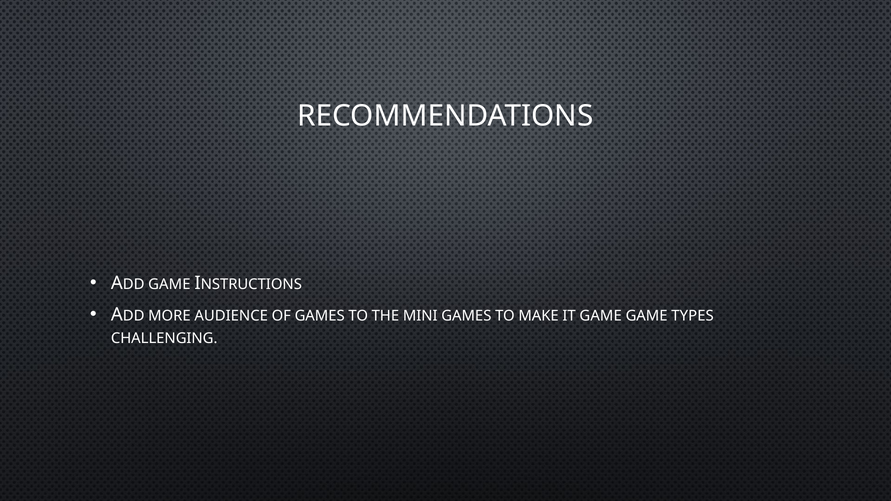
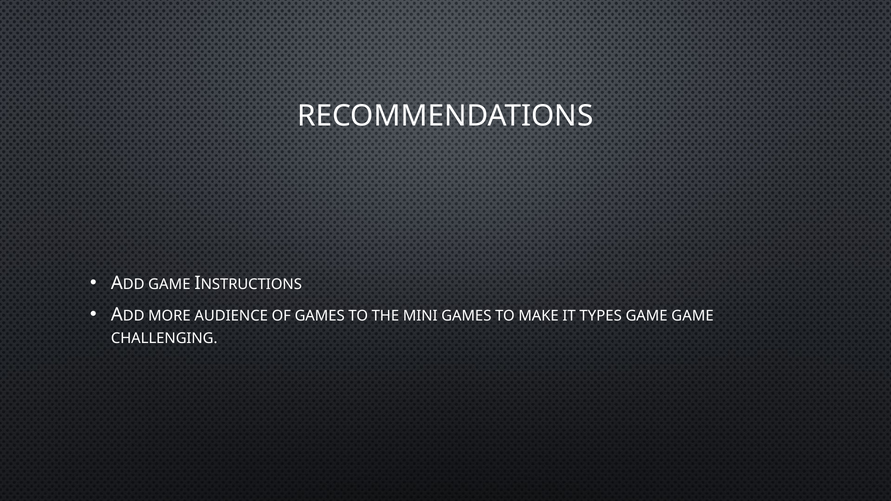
IT GAME: GAME -> TYPES (601, 316)
GAME TYPES: TYPES -> GAME (693, 316)
